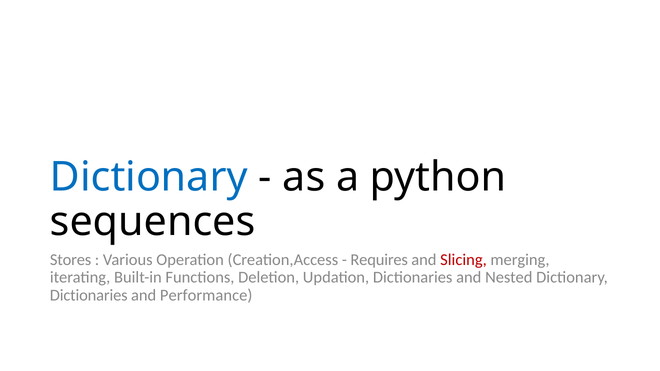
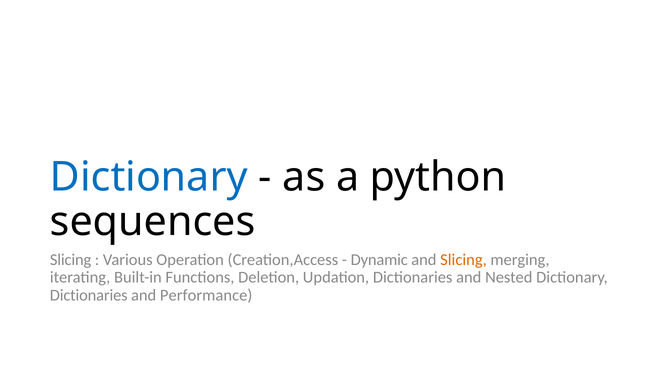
Stores: Stores -> Slicing (71, 260)
Requires: Requires -> Dynamic (379, 260)
Slicing colour: red -> orange (463, 260)
